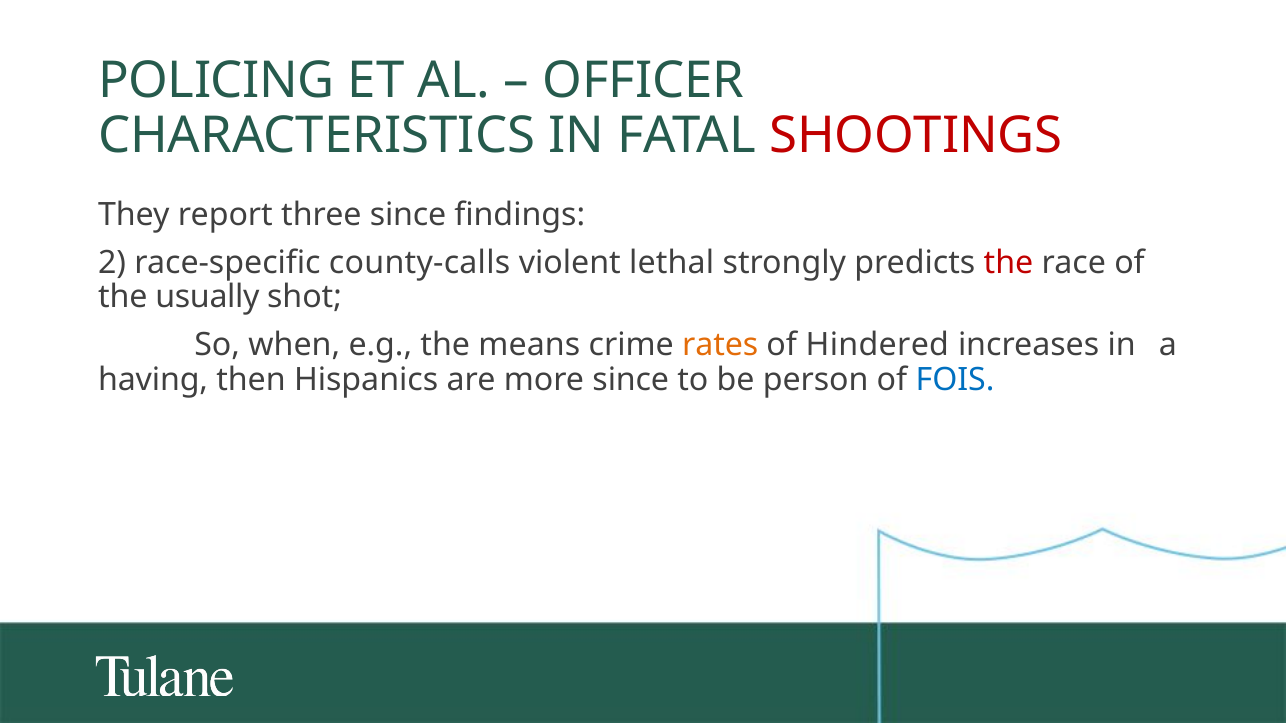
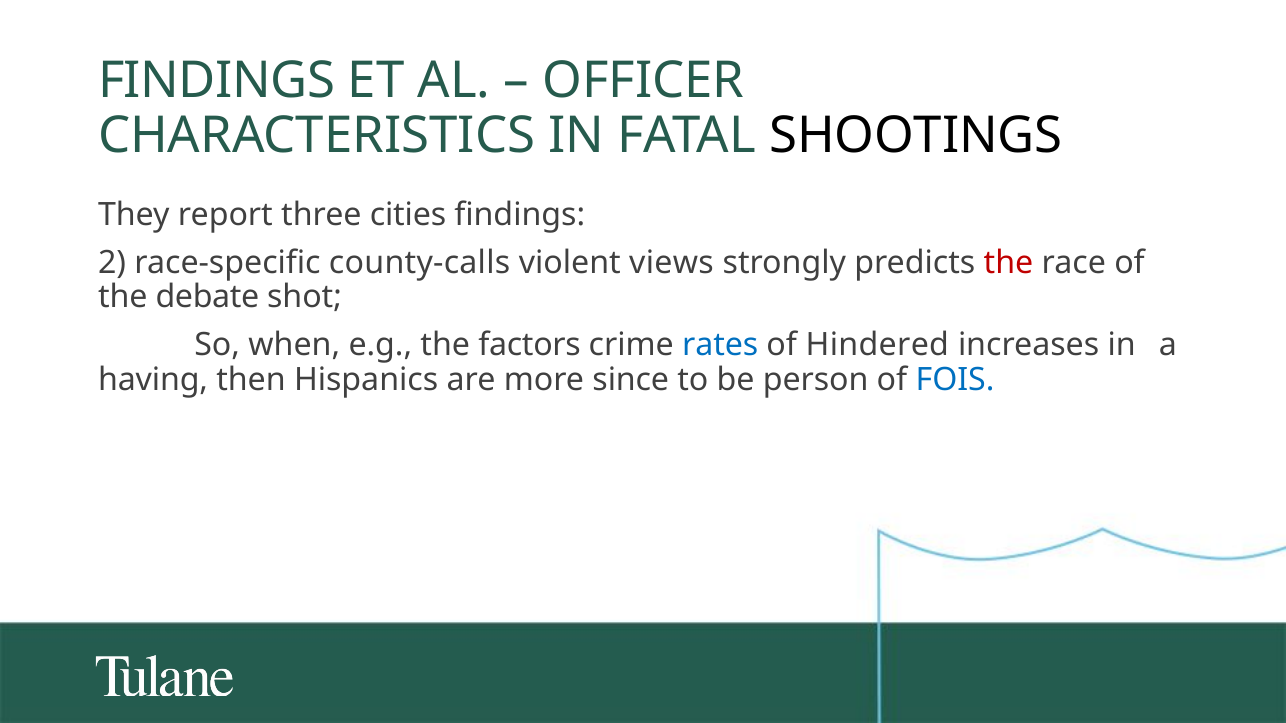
POLICING: POLICING -> FINDINGS (217, 81)
SHOOTINGS colour: red -> black (916, 136)
three since: since -> cities (408, 215)
lethal: lethal -> views (672, 263)
usually: usually -> debate (207, 297)
means: means -> factors (530, 345)
rates colour: orange -> blue (720, 345)
